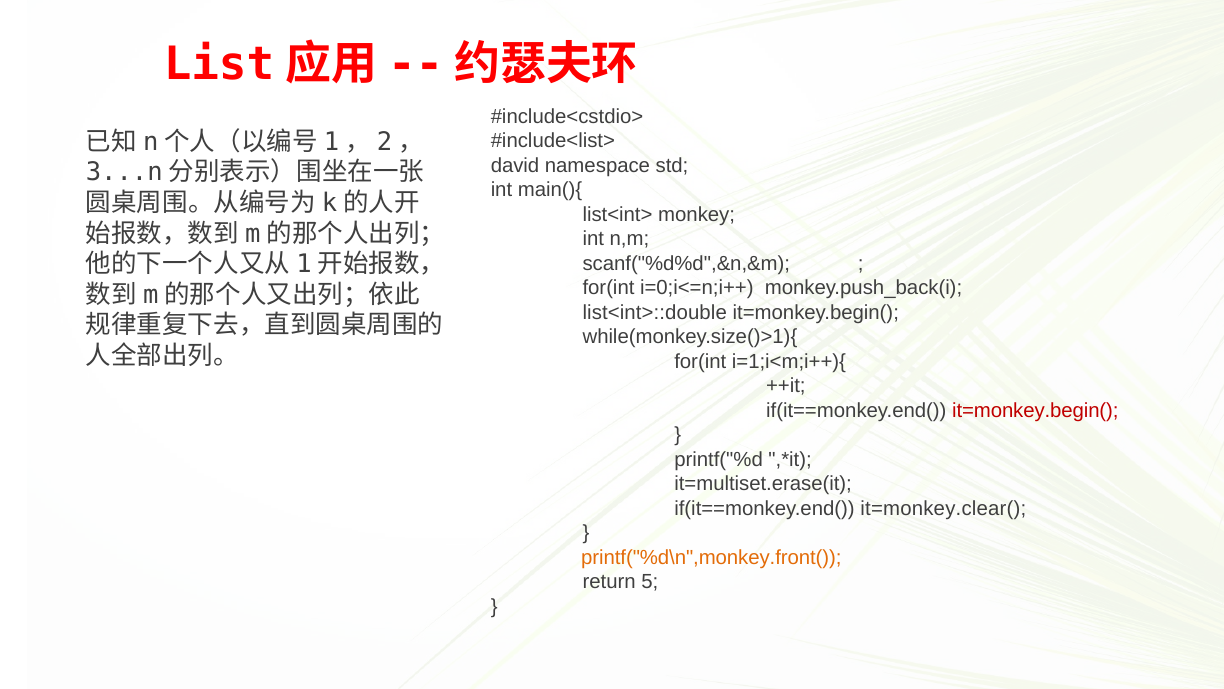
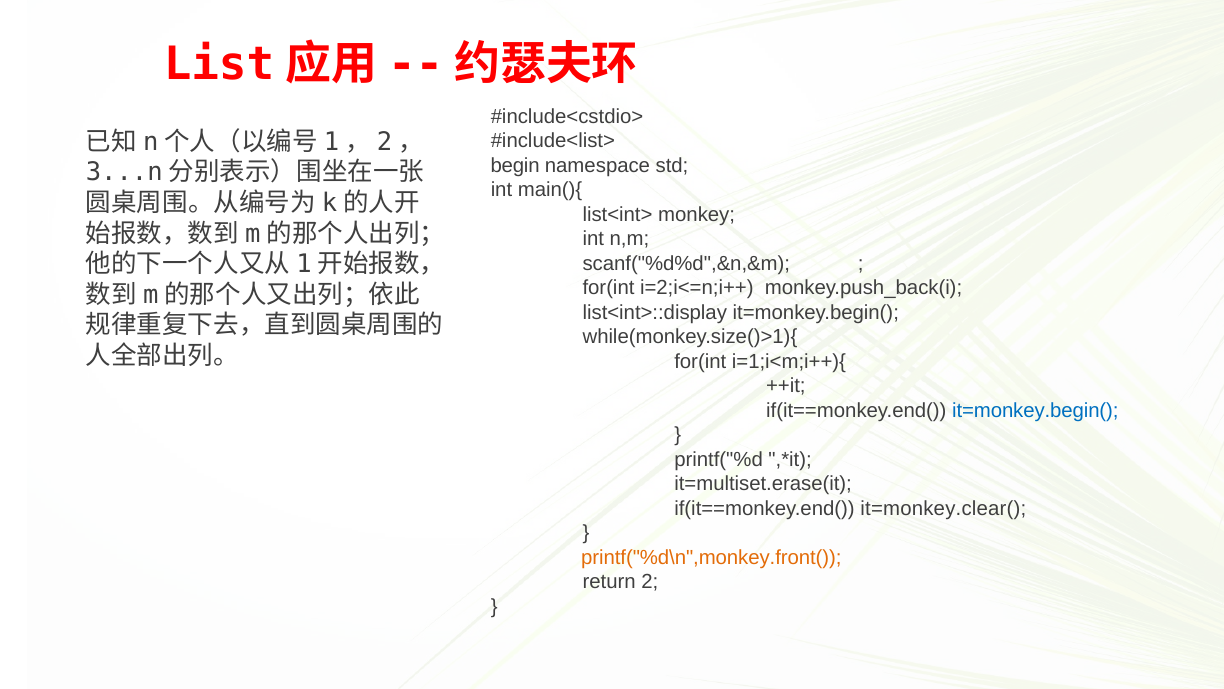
david: david -> begin (515, 166)
i=0;i<=n;i++: i=0;i<=n;i++ -> i=2;i<=n;i++ (697, 288)
list<int>::double: list<int>::double -> list<int>::display (655, 312)
it=monkey.begin( colour: red -> blue (1035, 410)
5: 5 -> 2 (650, 582)
